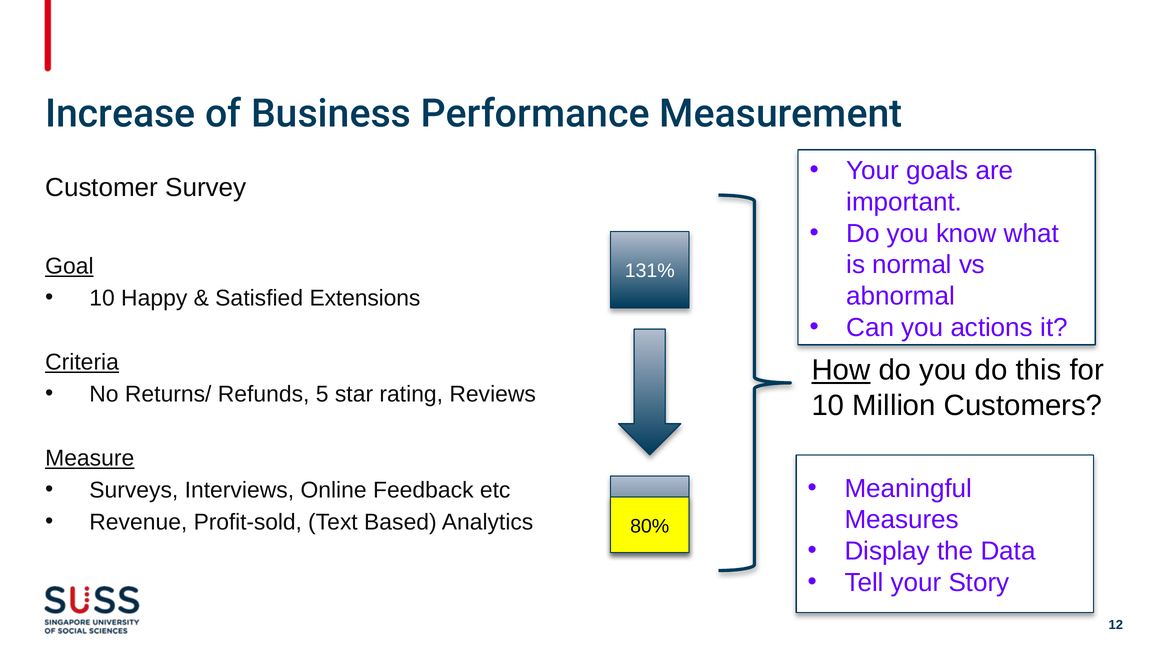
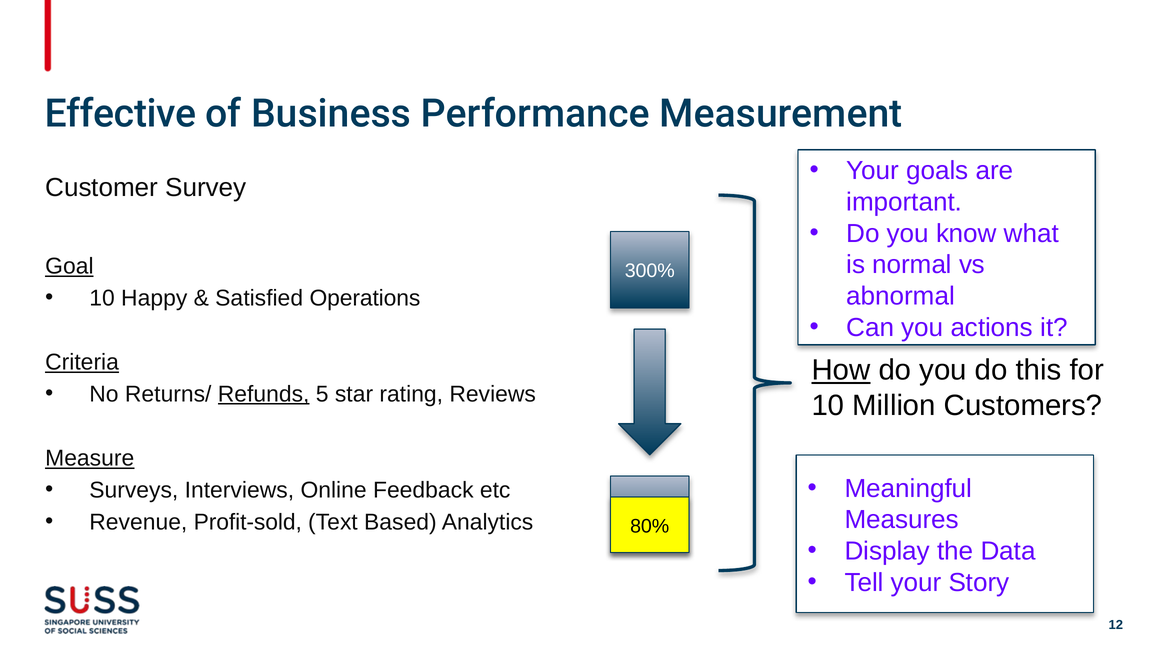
Increase: Increase -> Effective (121, 114)
131%: 131% -> 300% (650, 271)
Extensions: Extensions -> Operations (365, 298)
Refunds underline: none -> present (264, 394)
